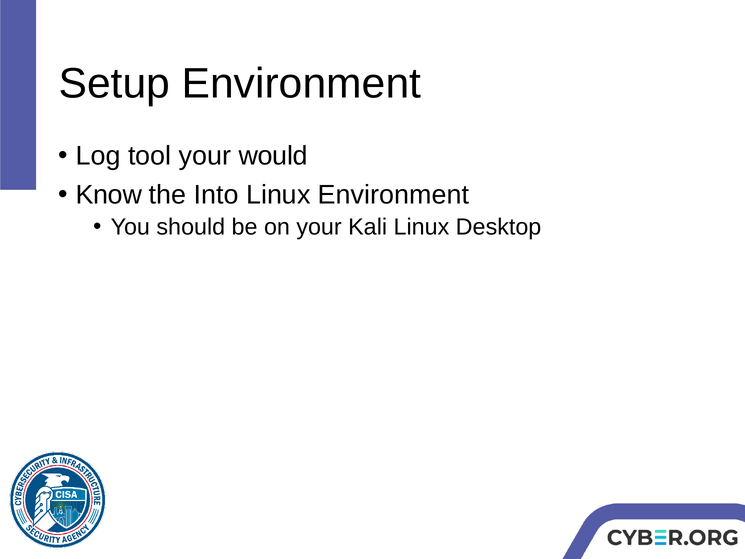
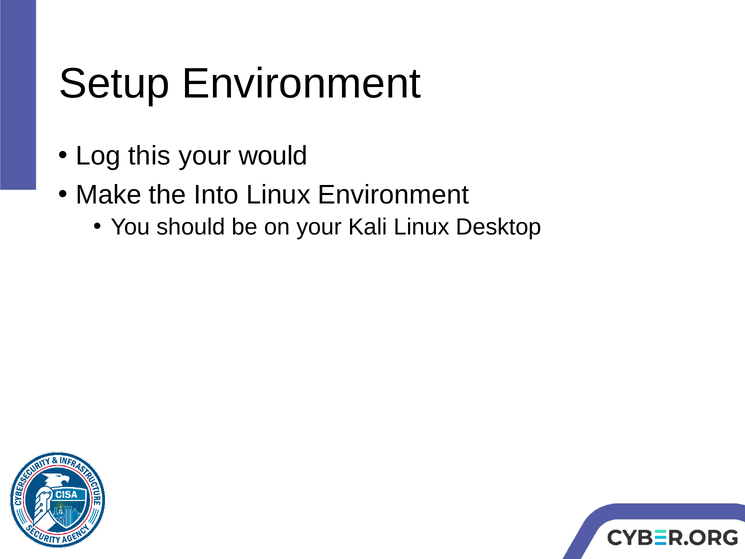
tool: tool -> this (150, 156)
Know: Know -> Make (109, 195)
